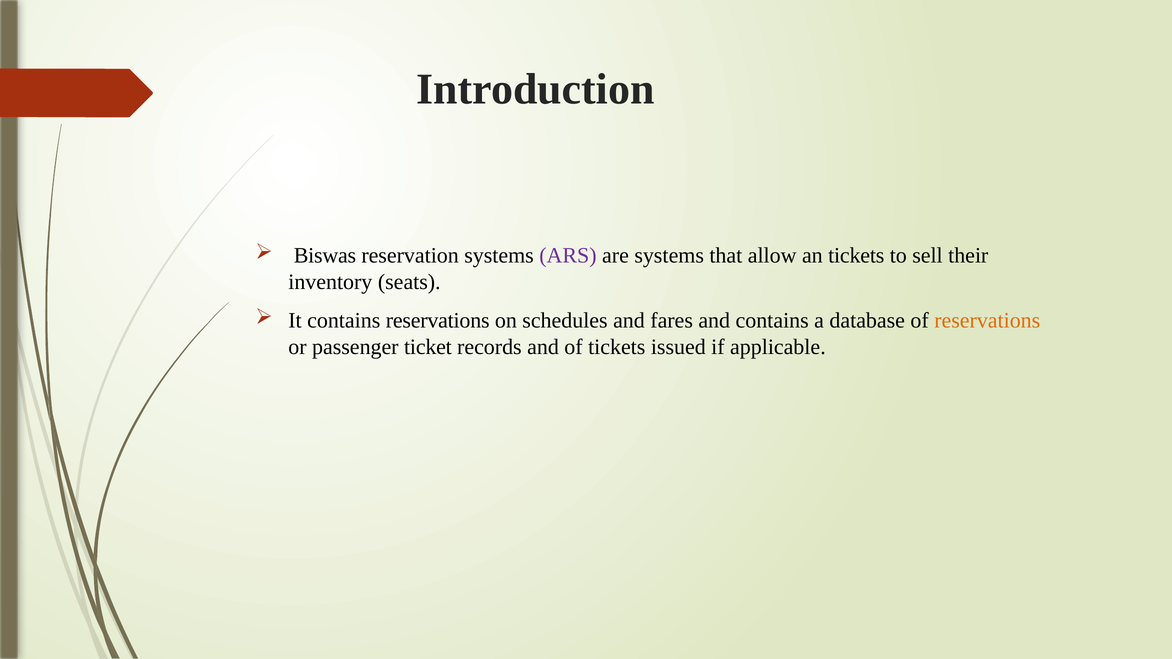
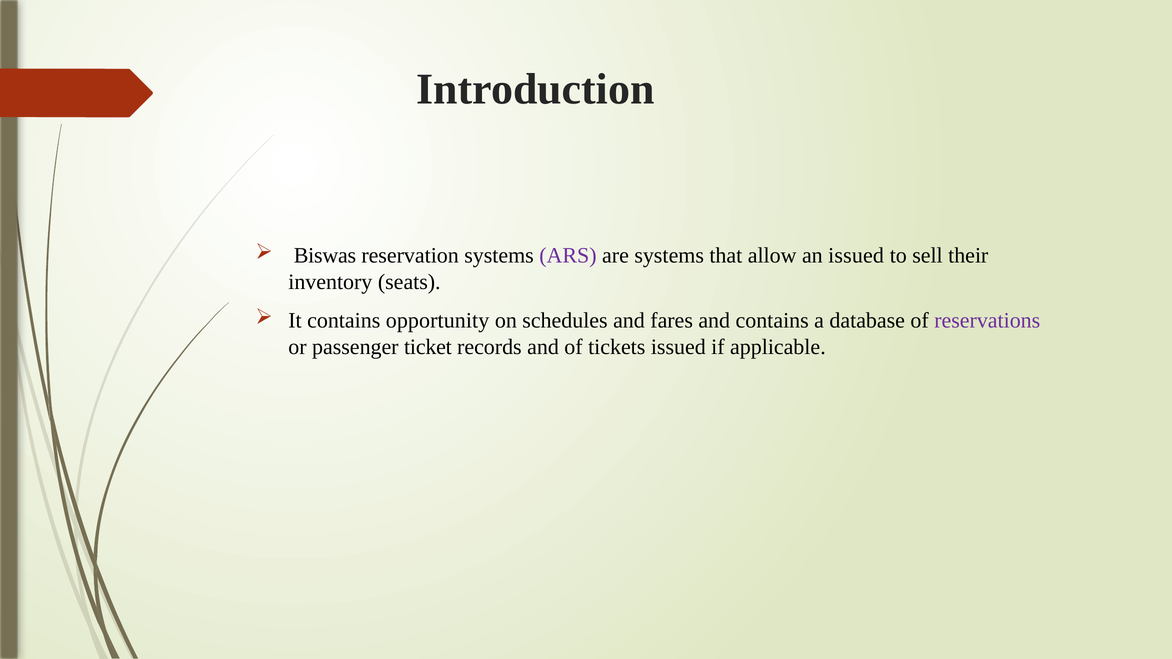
an tickets: tickets -> issued (856, 256)
contains reservations: reservations -> opportunity (438, 321)
reservations colour: orange -> purple (987, 321)
